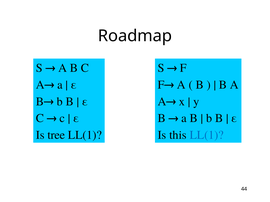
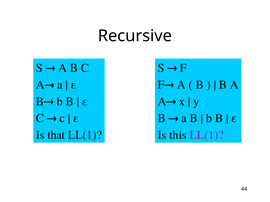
Roadmap: Roadmap -> Recursive (135, 36)
tree: tree -> that (56, 135)
LL(1 colour: blue -> purple (207, 135)
